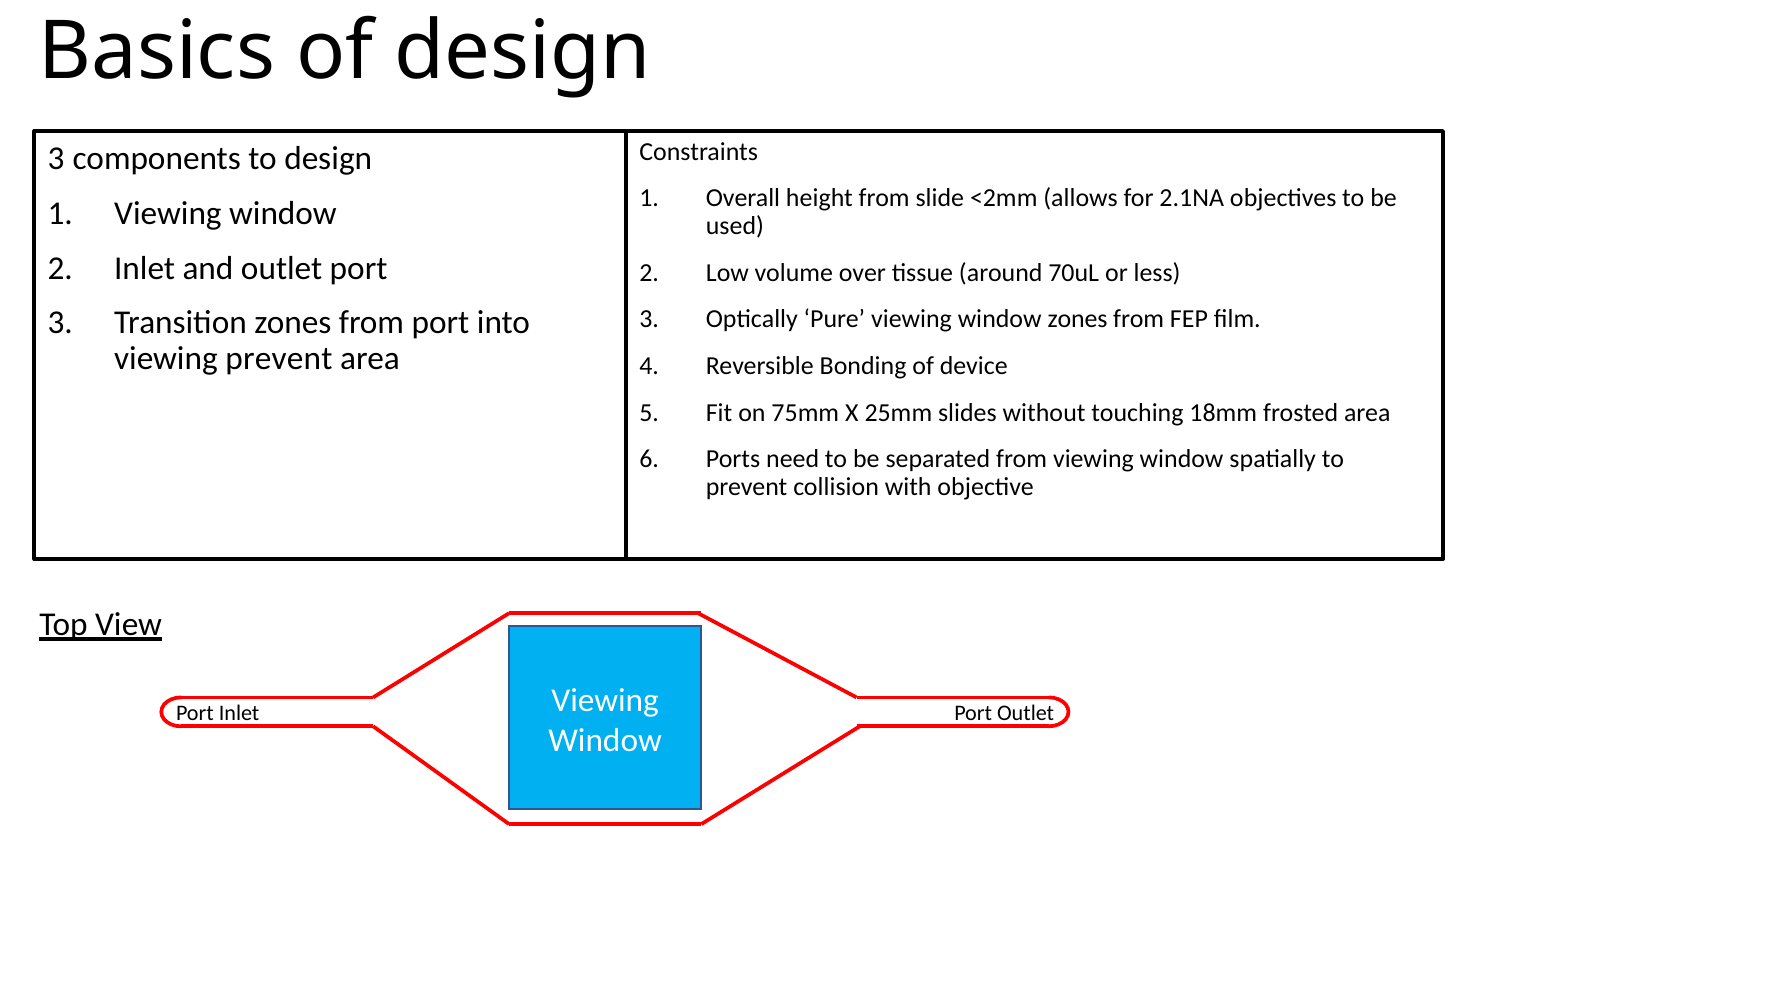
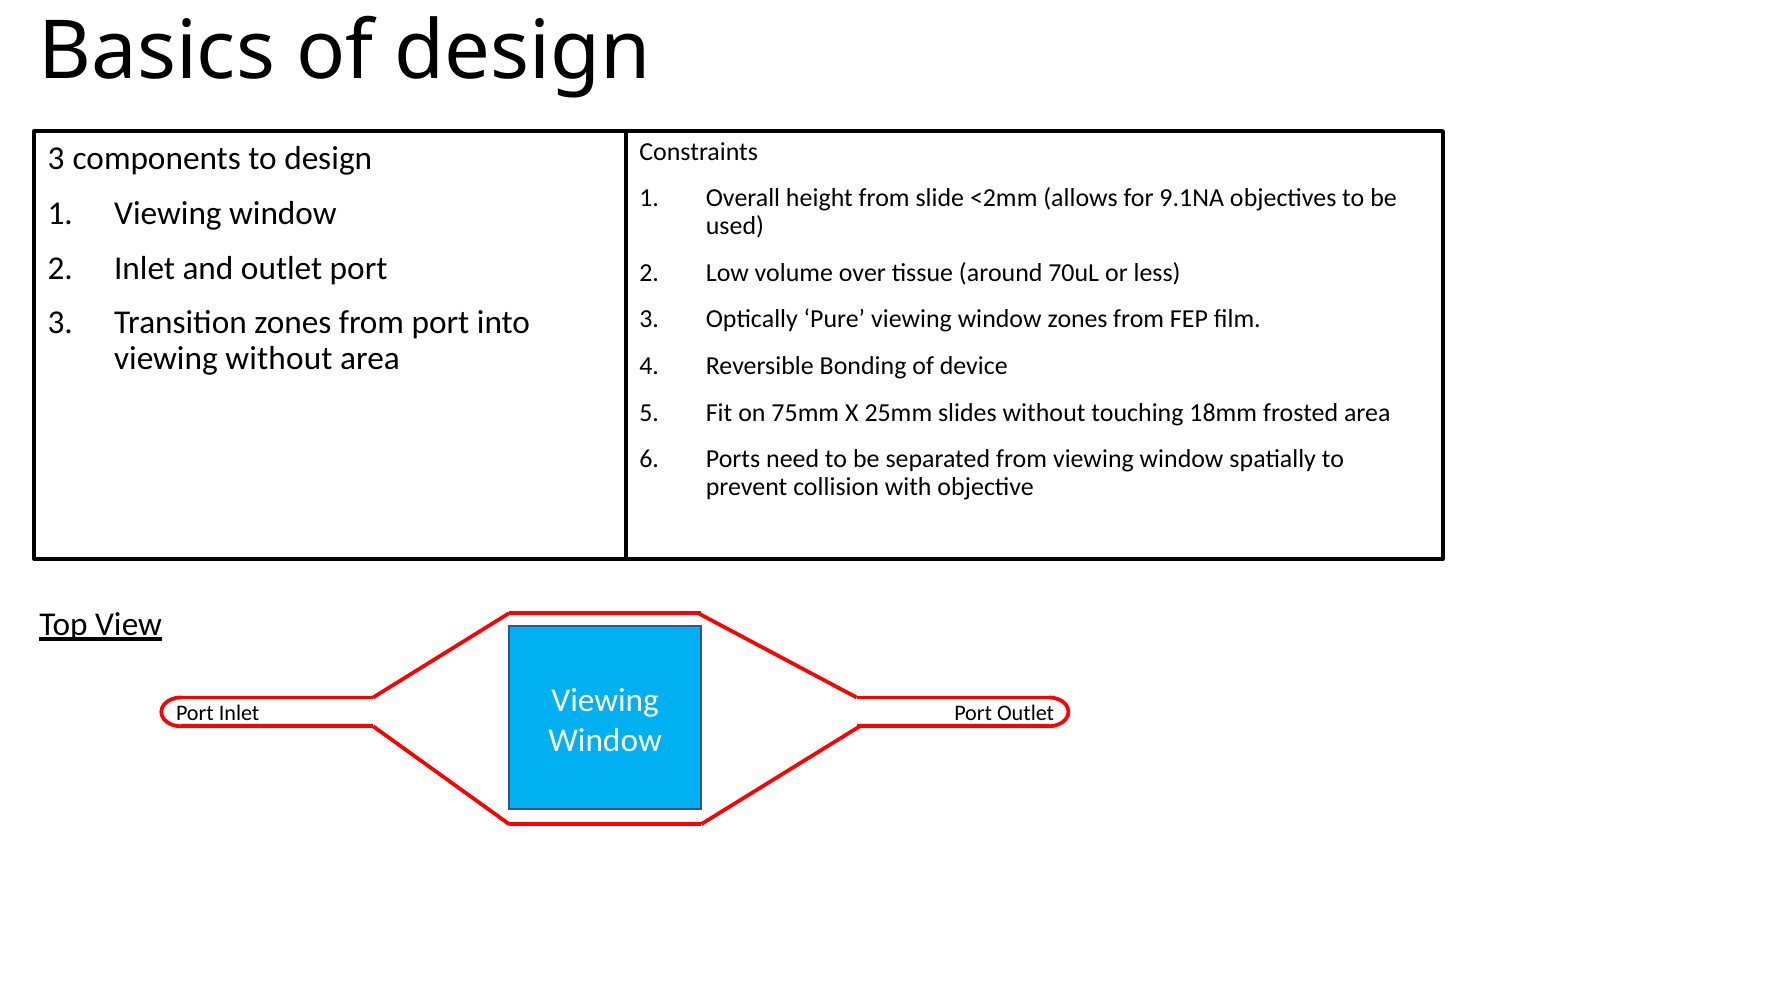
2.1NA: 2.1NA -> 9.1NA (1192, 198)
viewing prevent: prevent -> without (279, 359)
